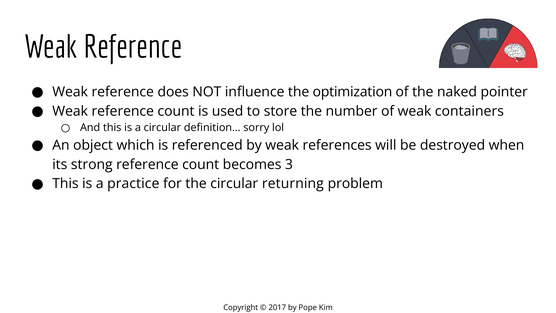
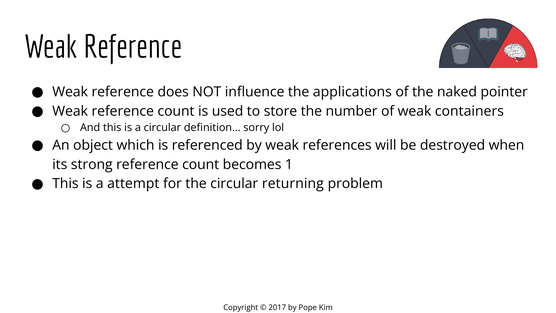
optimization: optimization -> applications (352, 92)
3: 3 -> 1 (289, 164)
practice: practice -> attempt (133, 183)
